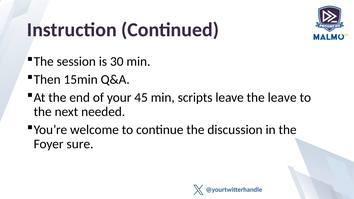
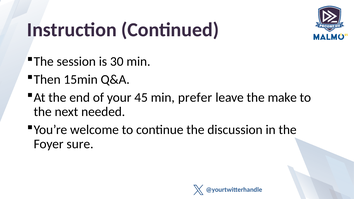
scripts: scripts -> prefer (195, 97)
the leave: leave -> make (282, 97)
